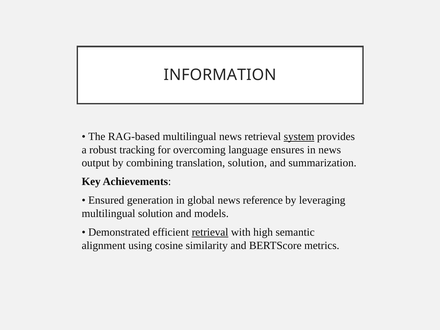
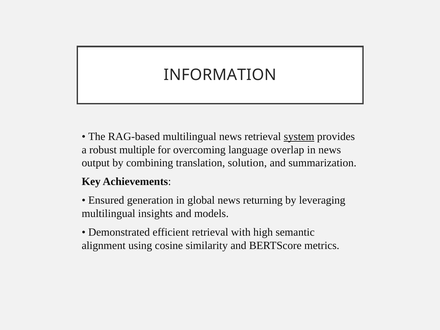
tracking: tracking -> multiple (137, 150)
ensures: ensures -> overlap (287, 150)
reference: reference -> returning (263, 200)
multilingual solution: solution -> insights (155, 214)
retrieval underline: present -> none (210, 232)
